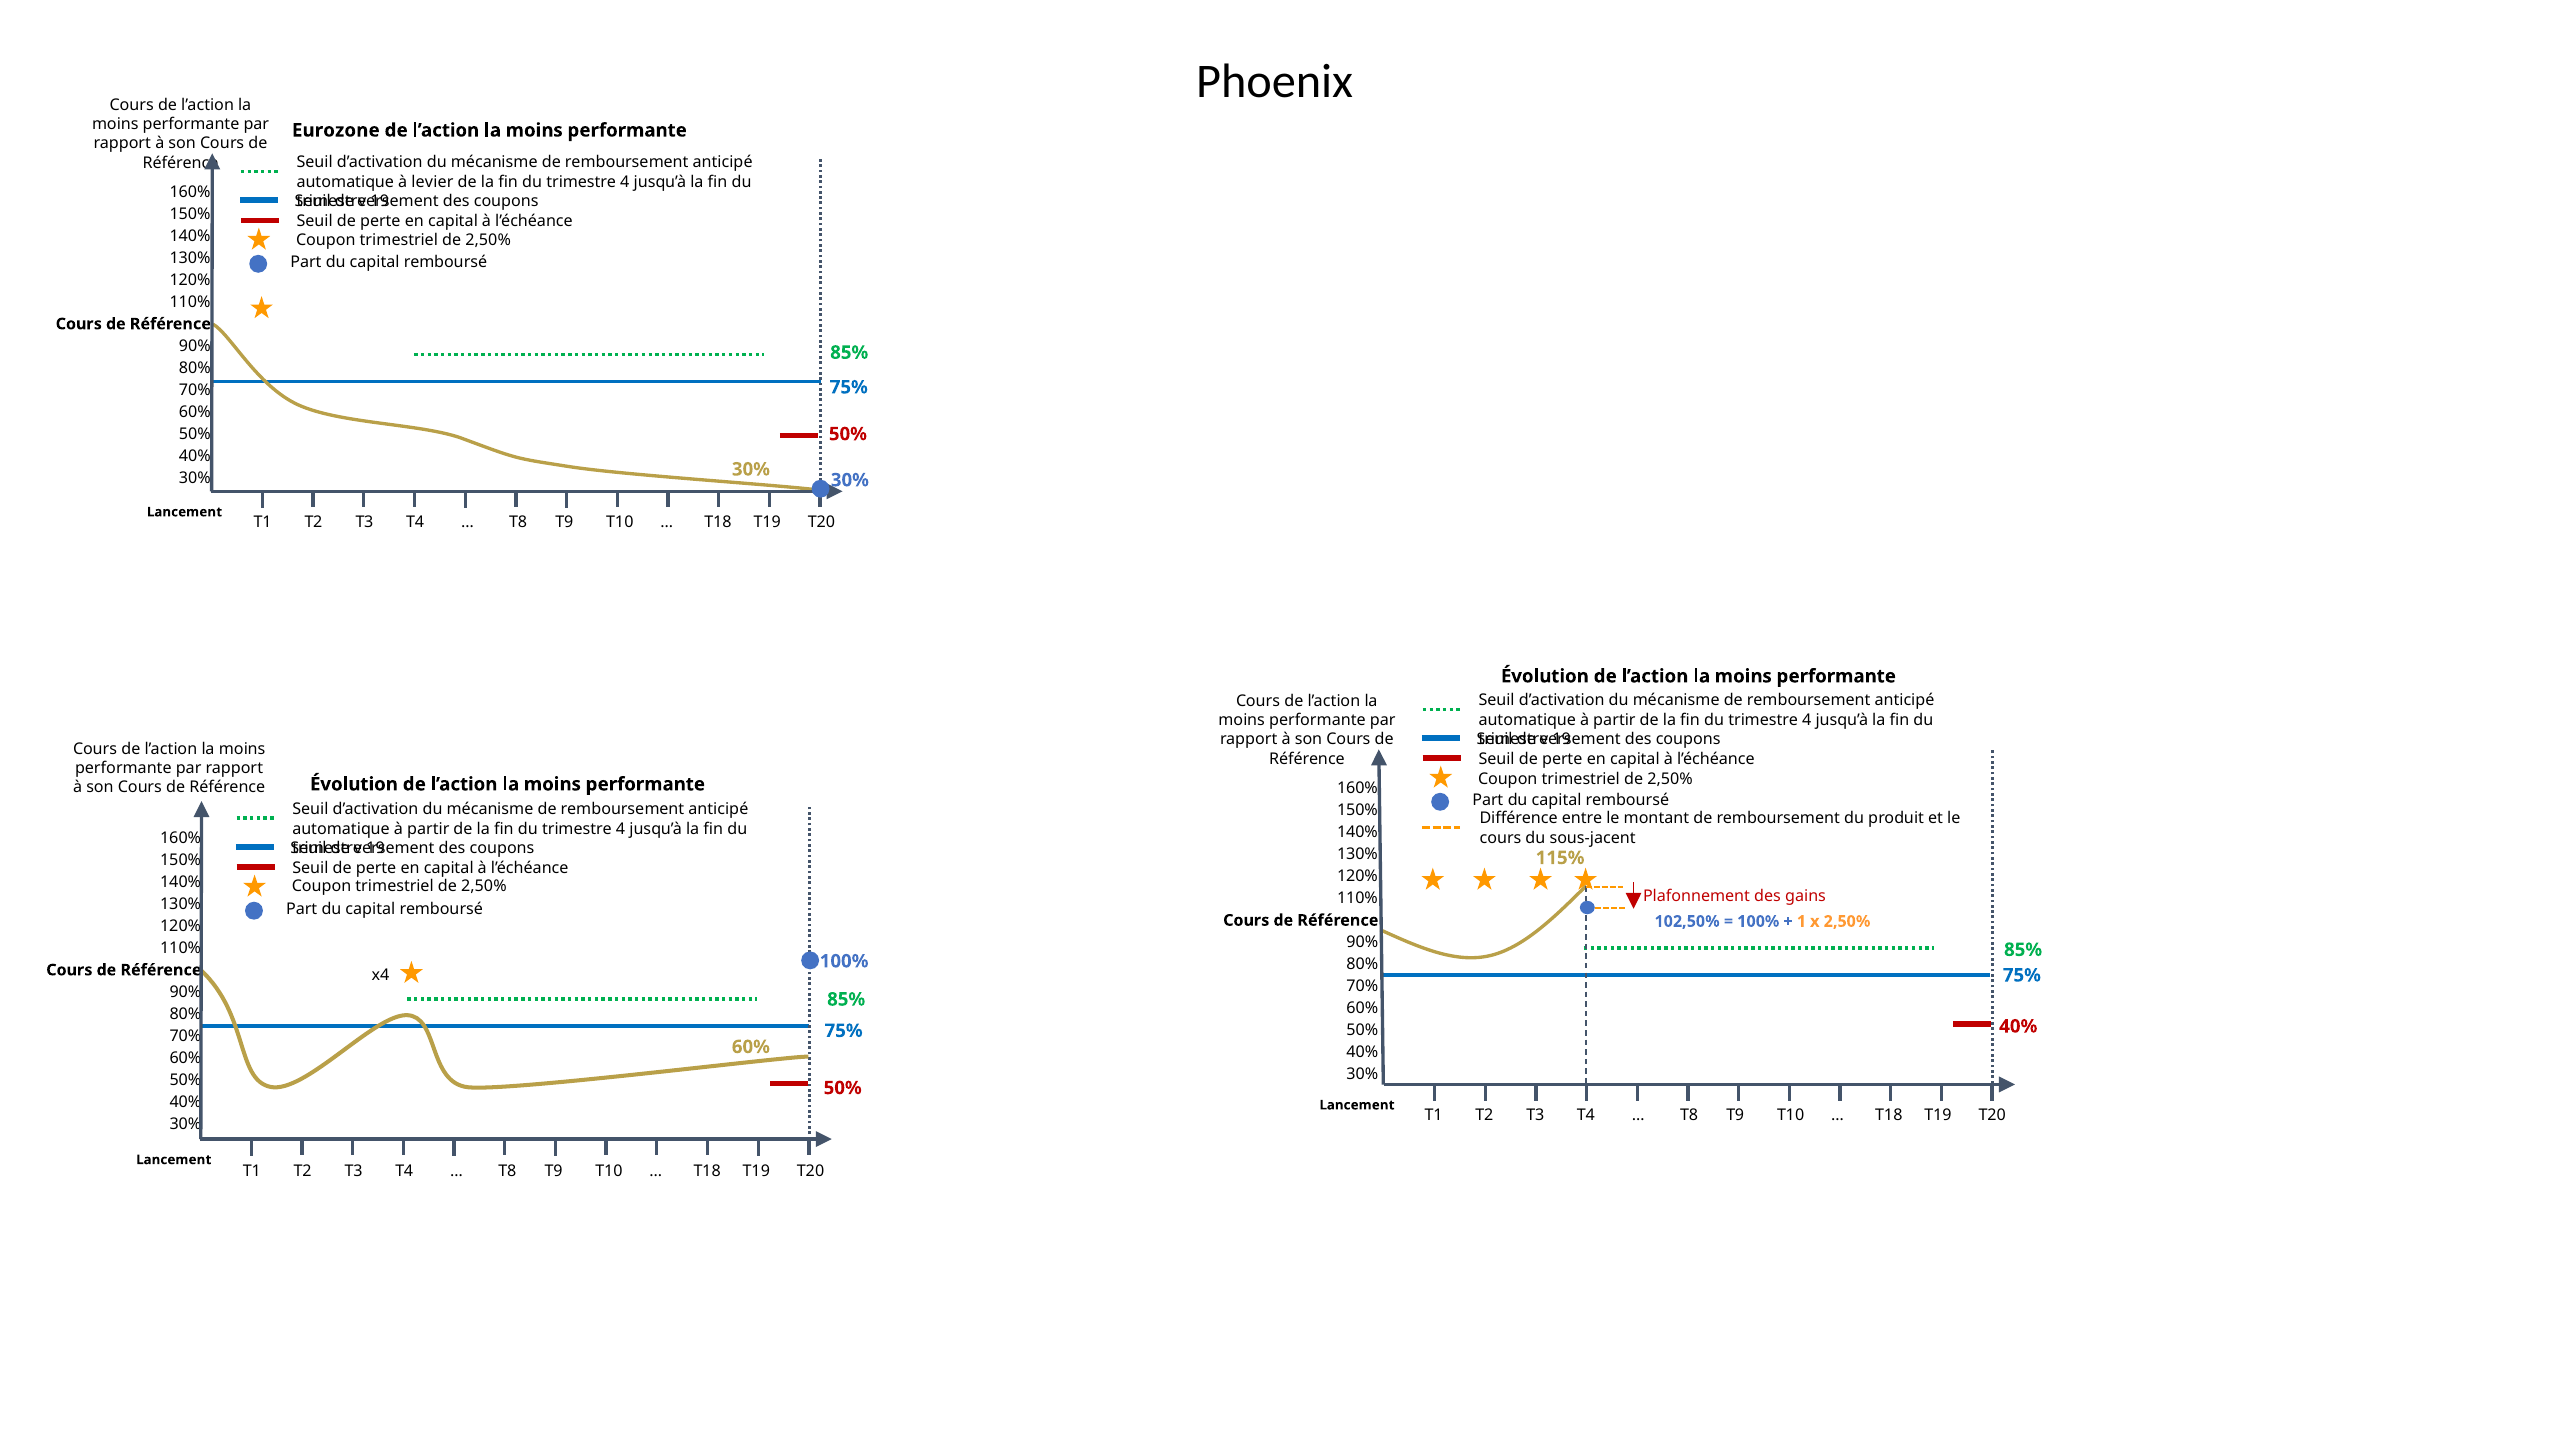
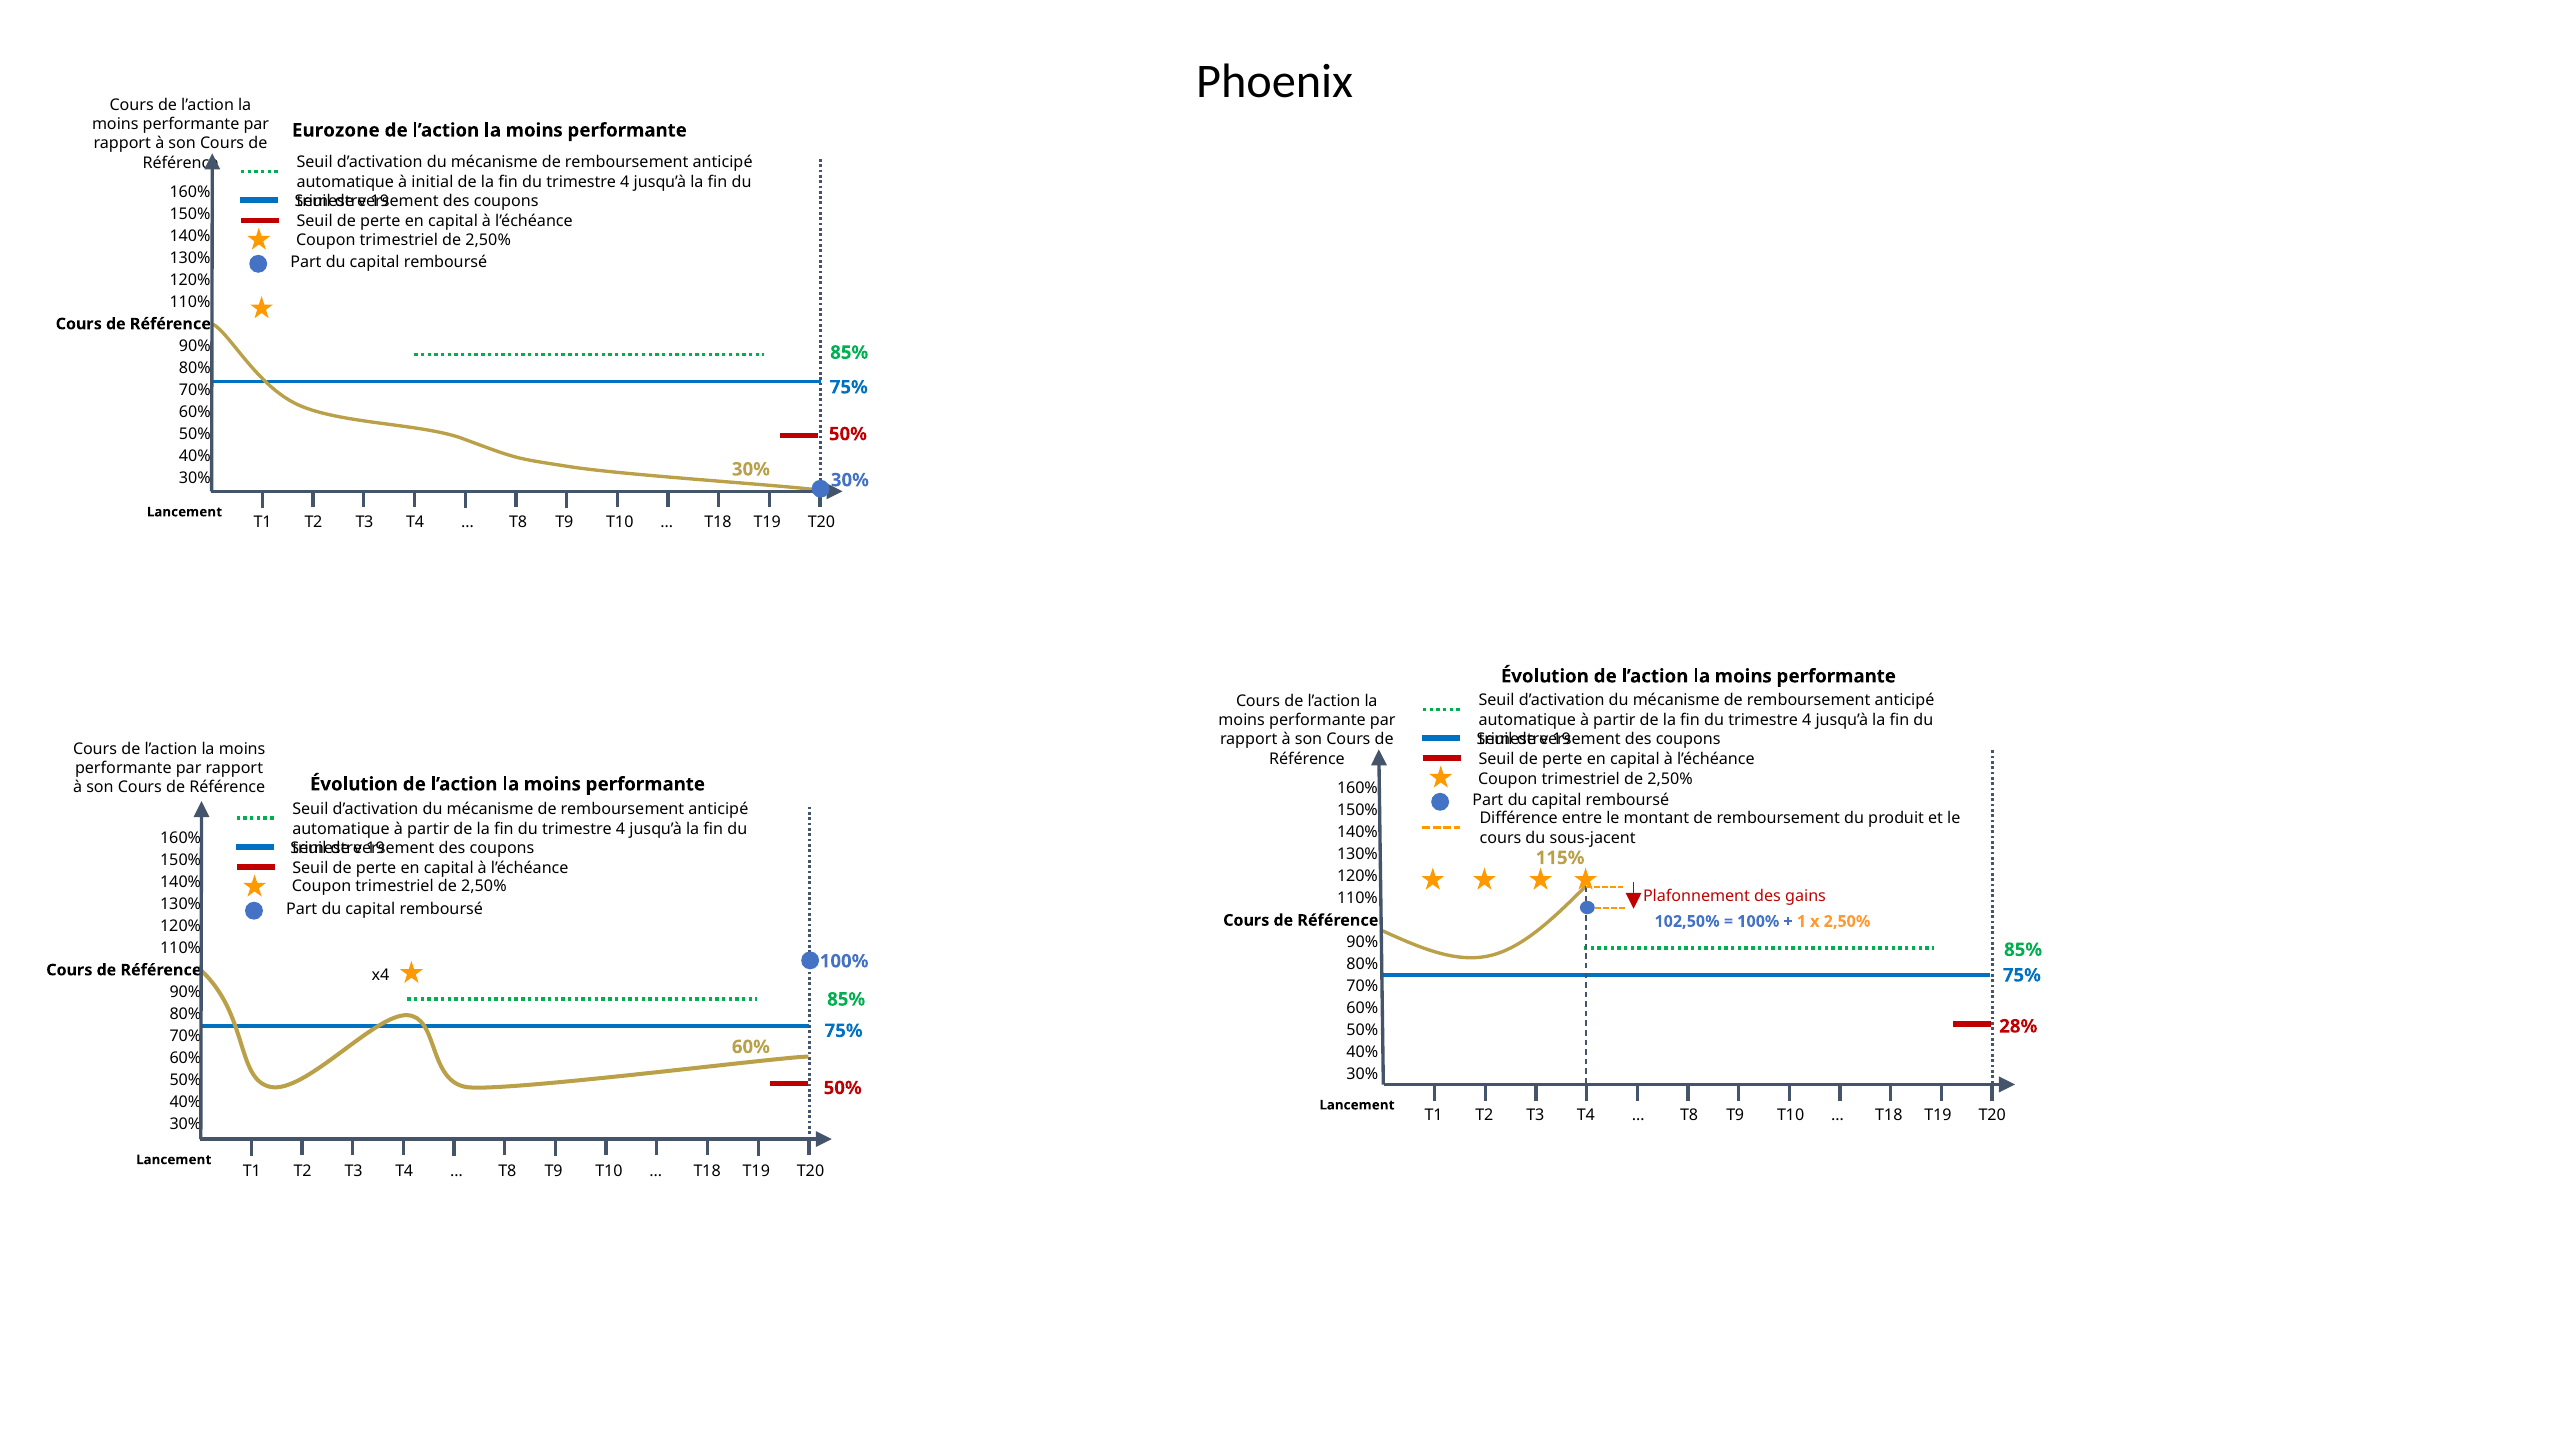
levier: levier -> initial (432, 182)
40%: 40% -> 28% (2018, 1026)
